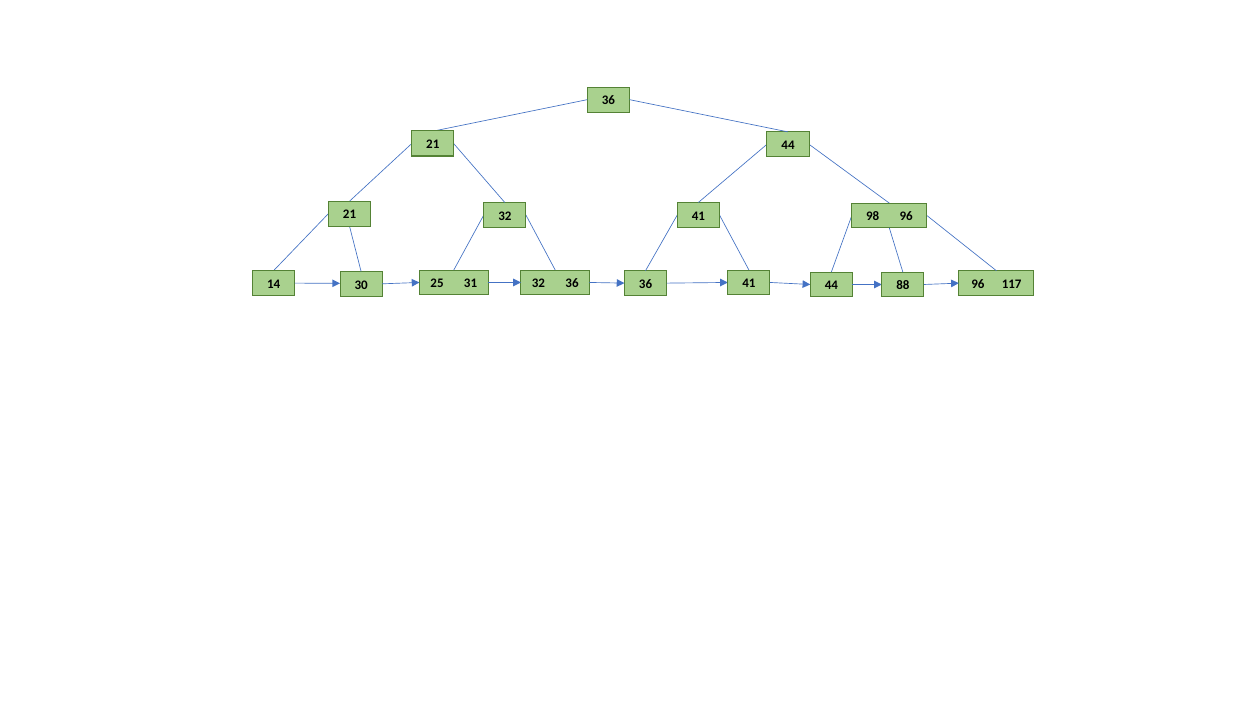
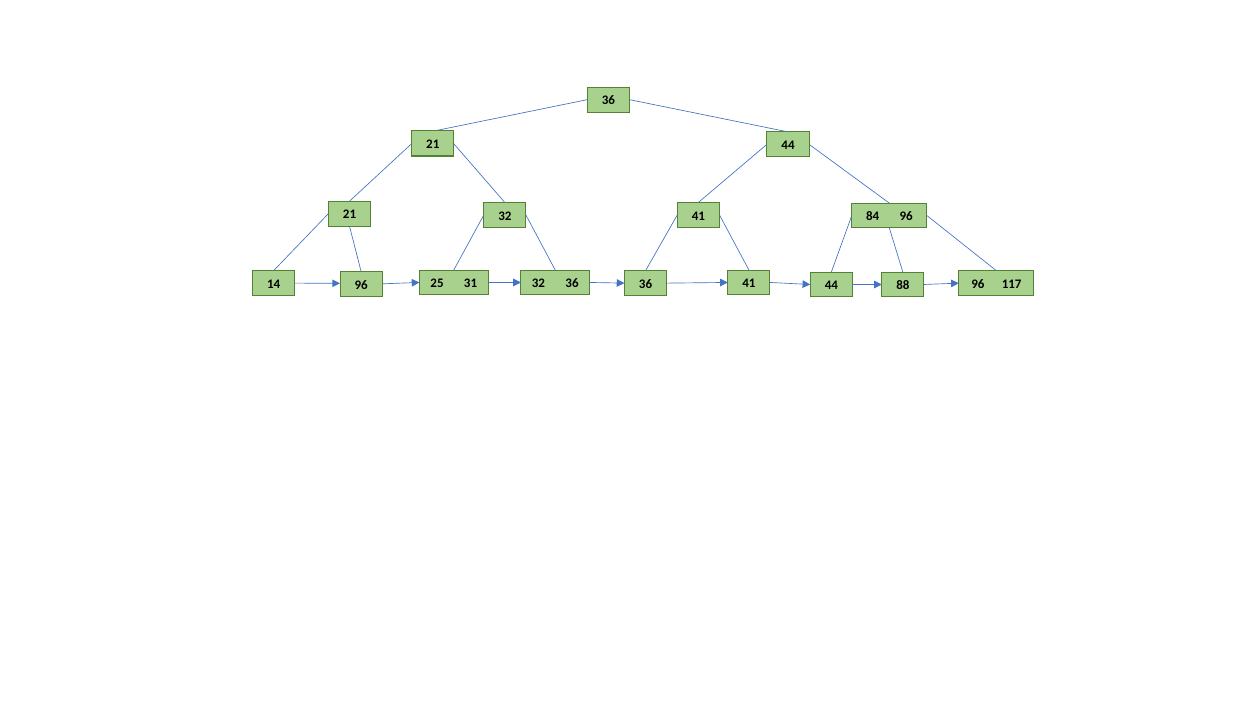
98: 98 -> 84 (873, 216)
14 30: 30 -> 96 (361, 285)
